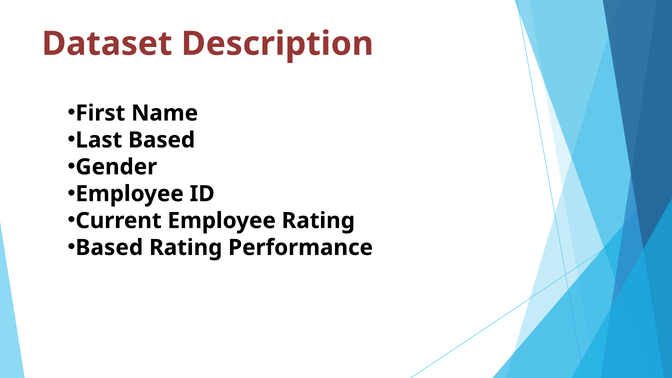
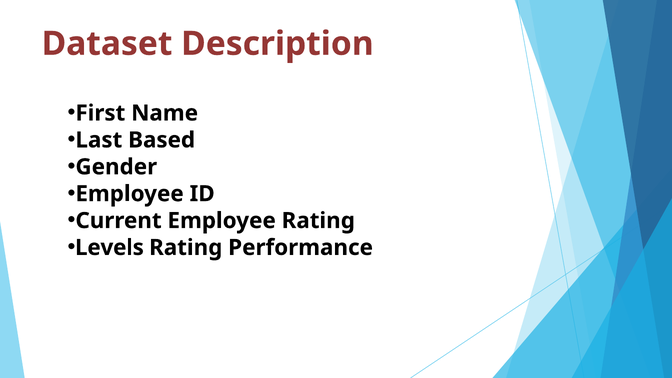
Based: Based -> Levels (109, 248)
